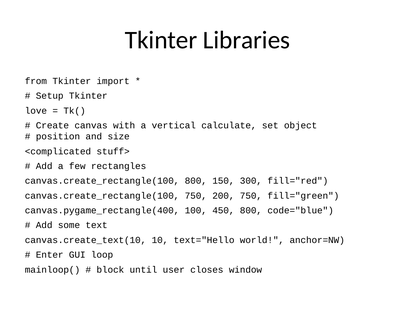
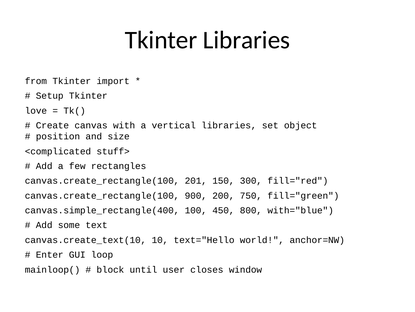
vertical calculate: calculate -> libraries (229, 125)
canvas.create_rectangle(100 800: 800 -> 201 (196, 180)
canvas.create_rectangle(100 750: 750 -> 900 (196, 195)
canvas.pygame_rectangle(400: canvas.pygame_rectangle(400 -> canvas.simple_rectangle(400 (102, 210)
code="blue: code="blue -> with="blue (301, 210)
